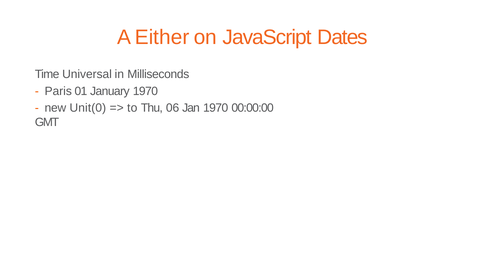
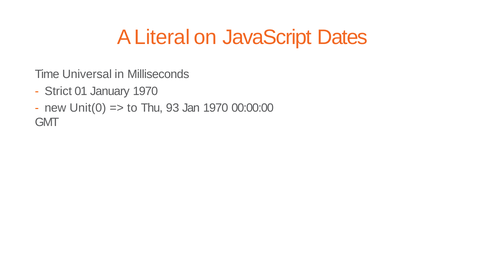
Either: Either -> Literal (162, 37)
Paris: Paris -> Strict (58, 91)
06: 06 -> 93 (173, 108)
